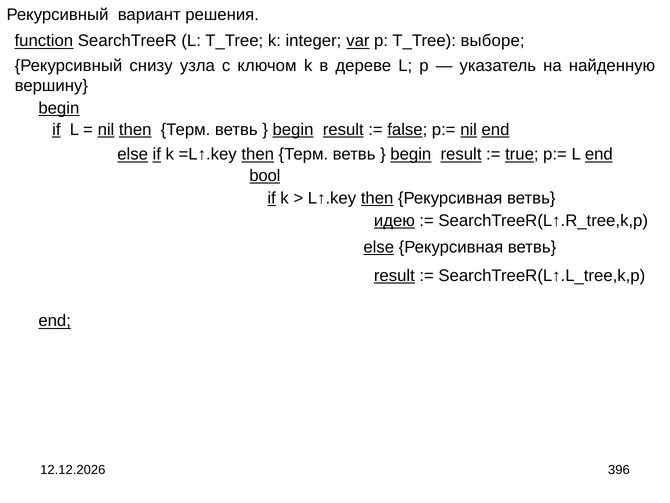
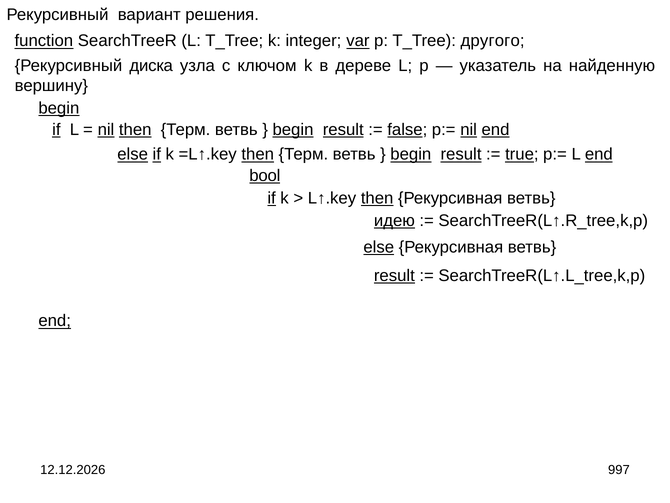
выборе: выборе -> другого (493, 41)
снизу: снизу -> диска (151, 66)
396: 396 -> 997 (619, 470)
